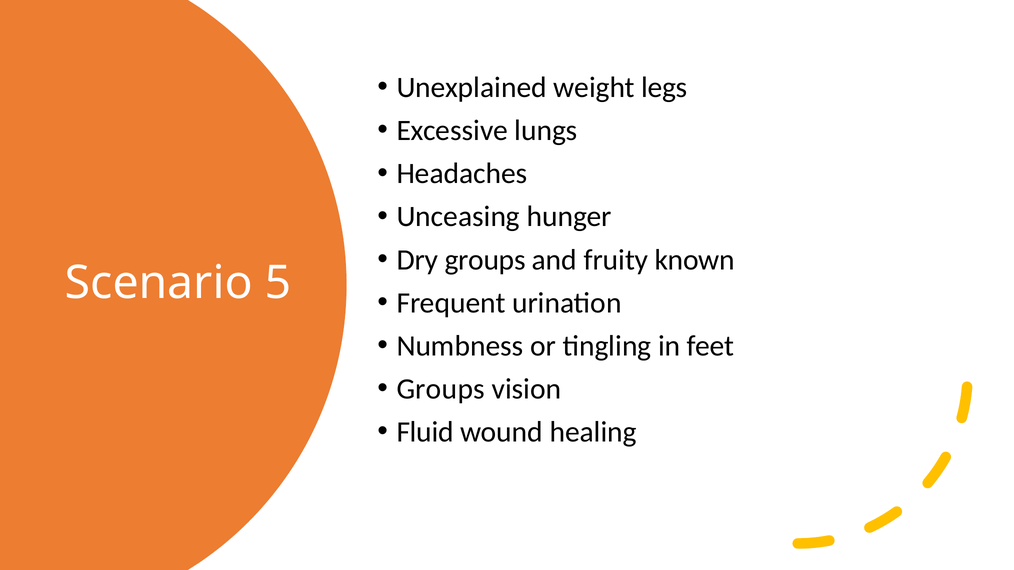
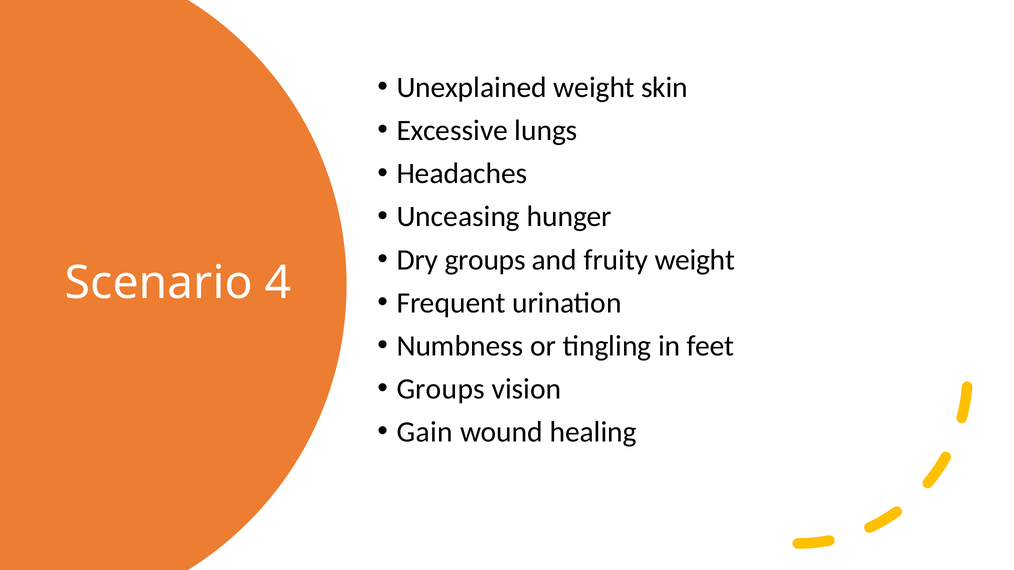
legs: legs -> skin (664, 88)
fruity known: known -> weight (695, 260)
5: 5 -> 4 (278, 283)
Fluid: Fluid -> Gain (425, 432)
